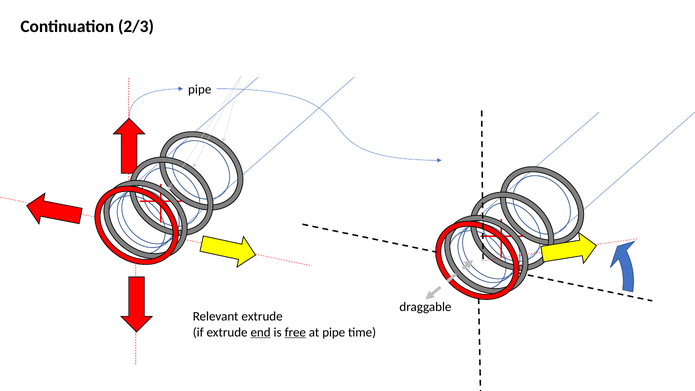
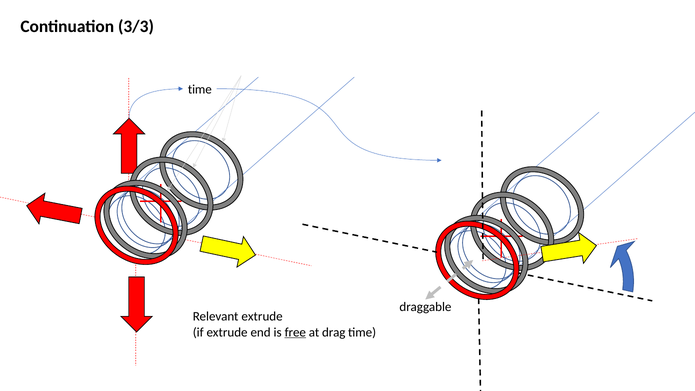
2/3: 2/3 -> 3/3 (136, 27)
pipe: pipe -> time (200, 90)
end underline: present -> none (261, 332)
at pipe: pipe -> drag (334, 332)
